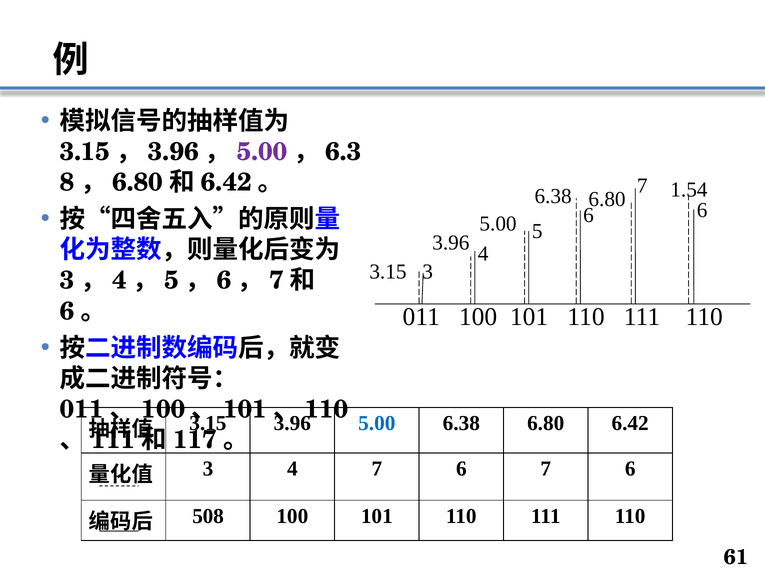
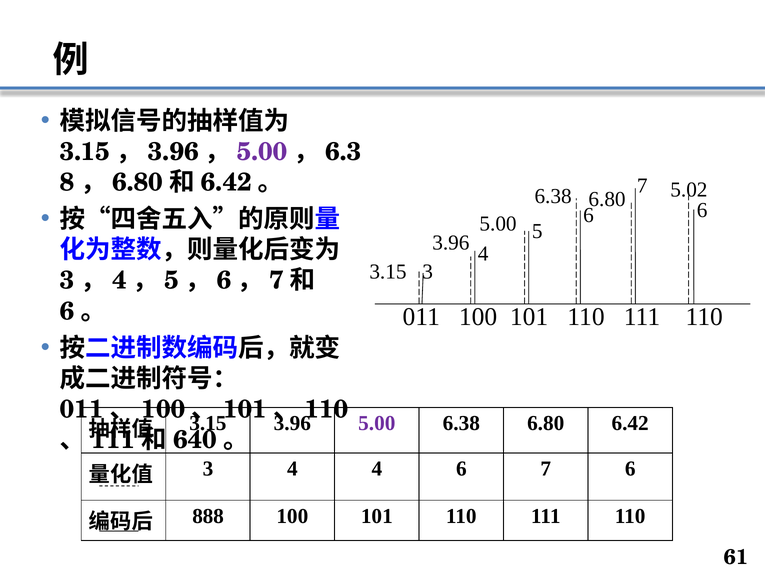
1.54: 1.54 -> 5.02 (689, 189)
5.00 colour: blue -> purple (377, 423)
117: 117 -> 640 (195, 440)
4 7: 7 -> 4 (377, 469)
508: 508 -> 888 (208, 516)
